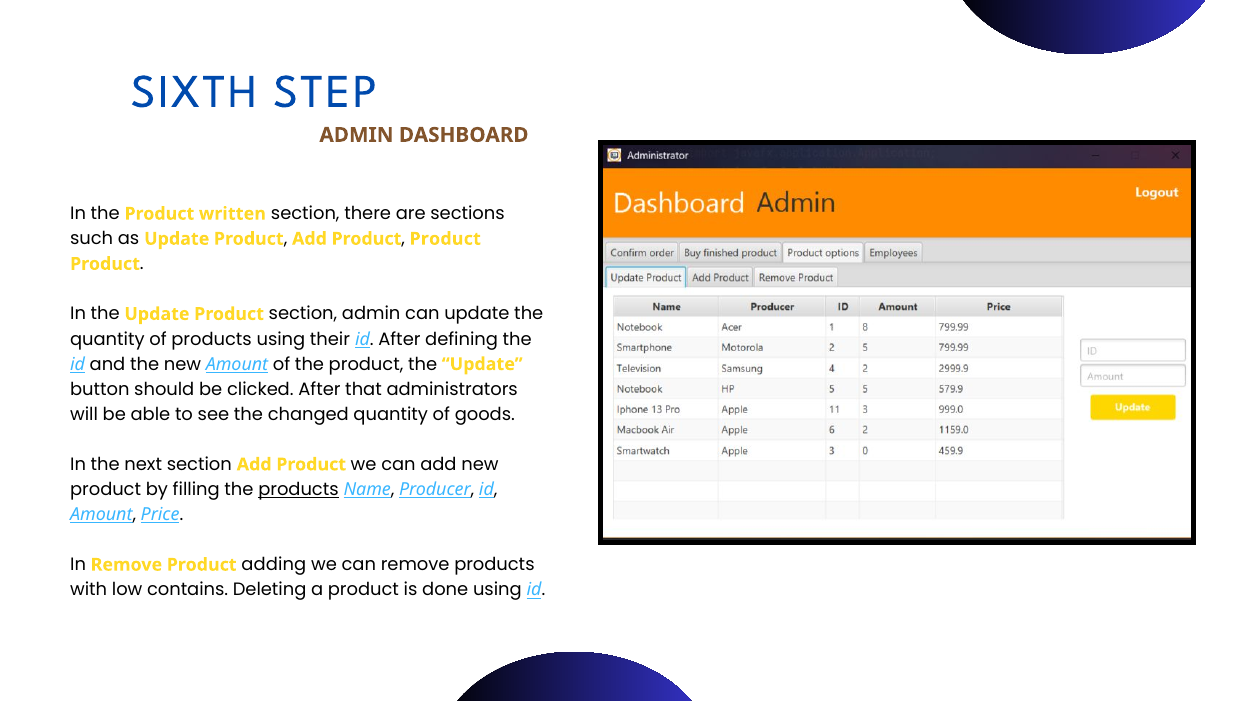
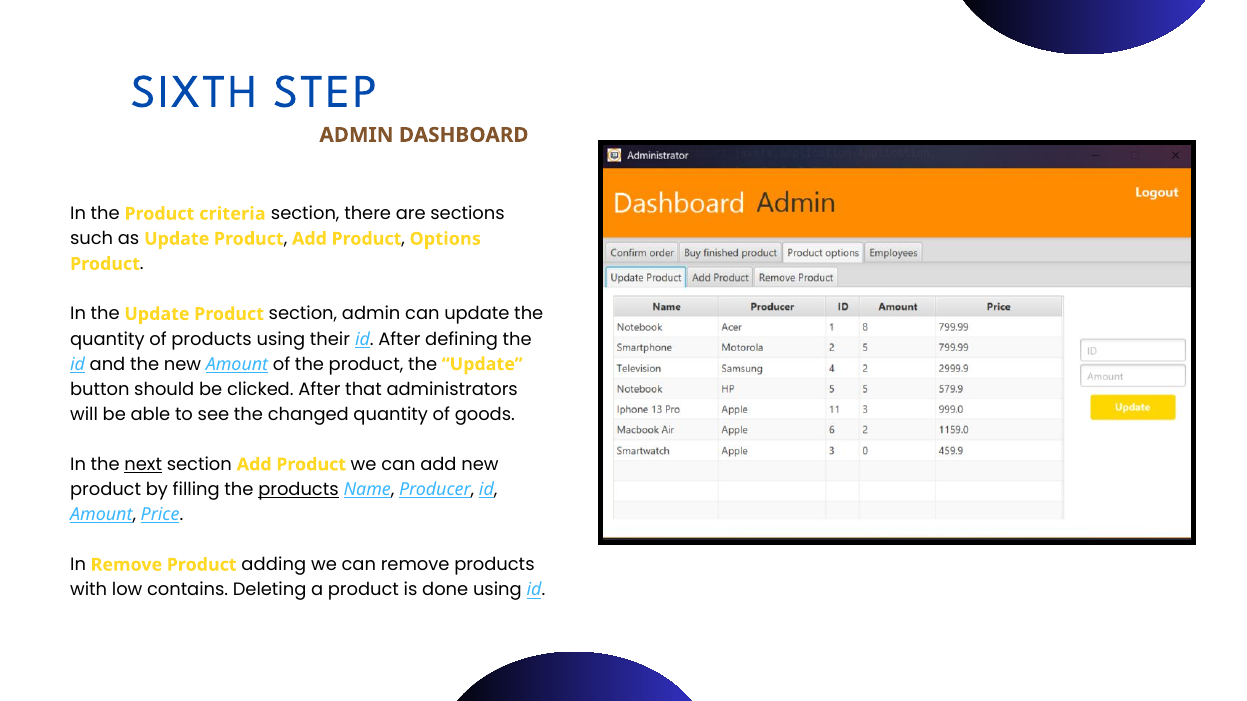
written: written -> criteria (232, 214)
Product: Product -> Options (445, 239)
next underline: none -> present (143, 465)
